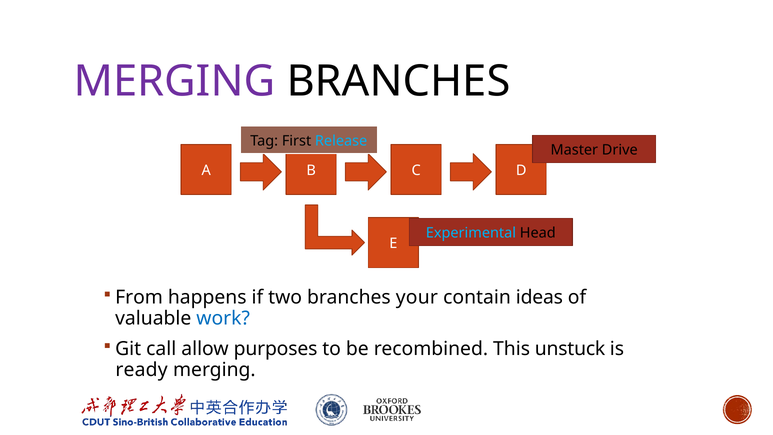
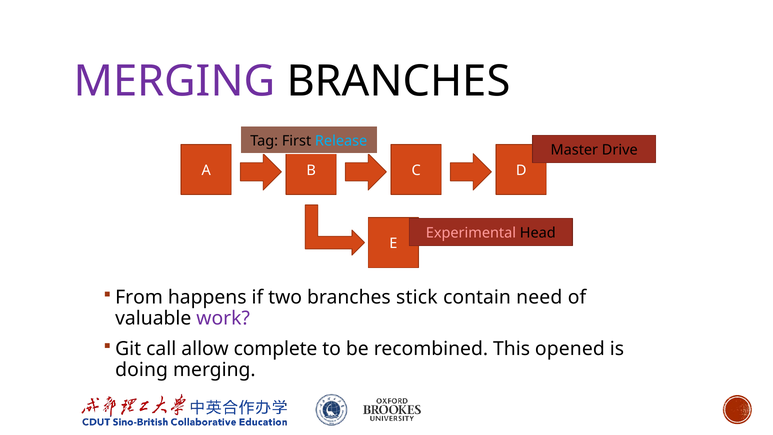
Experimental colour: light blue -> pink (471, 233)
your: your -> stick (417, 297)
ideas: ideas -> need (539, 297)
work colour: blue -> purple (223, 318)
purposes: purposes -> complete (276, 349)
unstuck: unstuck -> opened (570, 349)
ready: ready -> doing (142, 370)
